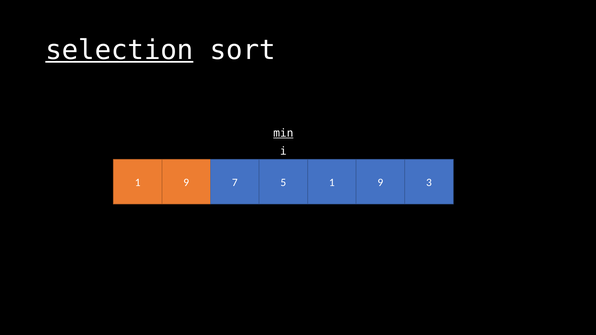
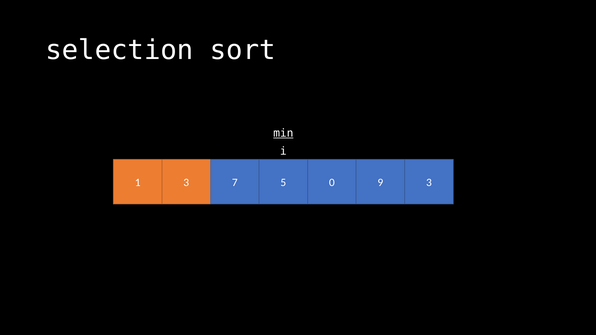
selection underline: present -> none (119, 50)
9: 9 -> 3 (186, 183)
5 1: 1 -> 0 (332, 183)
